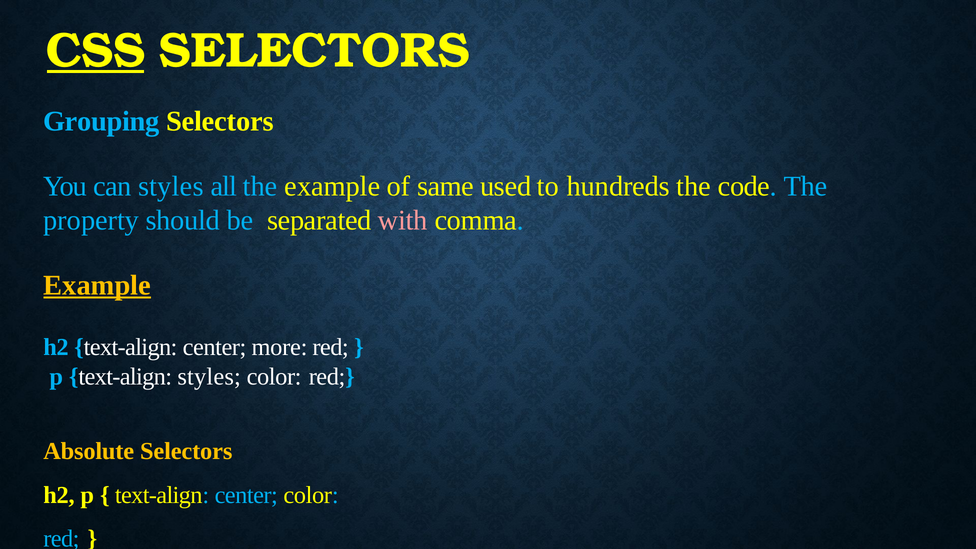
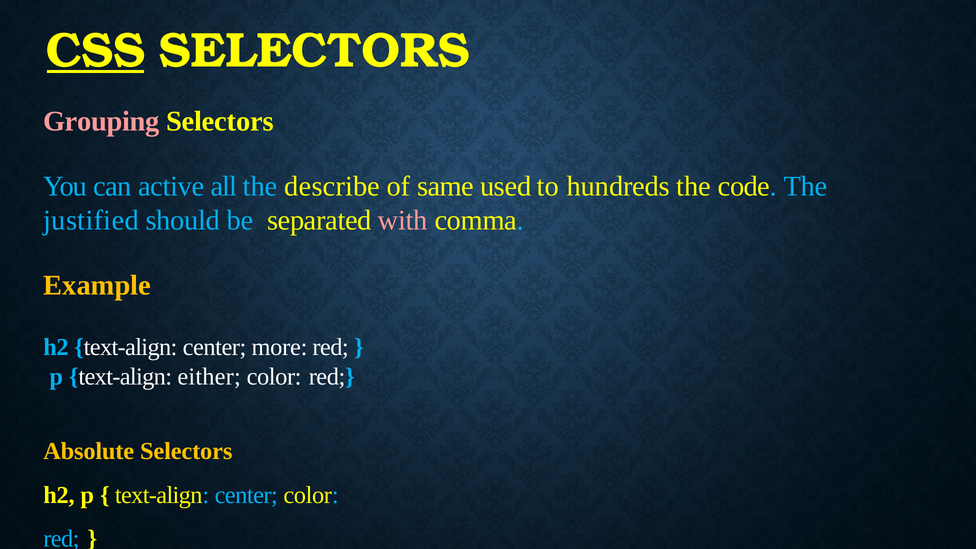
Grouping colour: light blue -> pink (101, 122)
can styles: styles -> active (171, 186)
the example: example -> describe (332, 186)
property: property -> justified (91, 221)
Example underline: present -> none (97, 285)
text-align styles: styles -> either (209, 377)
